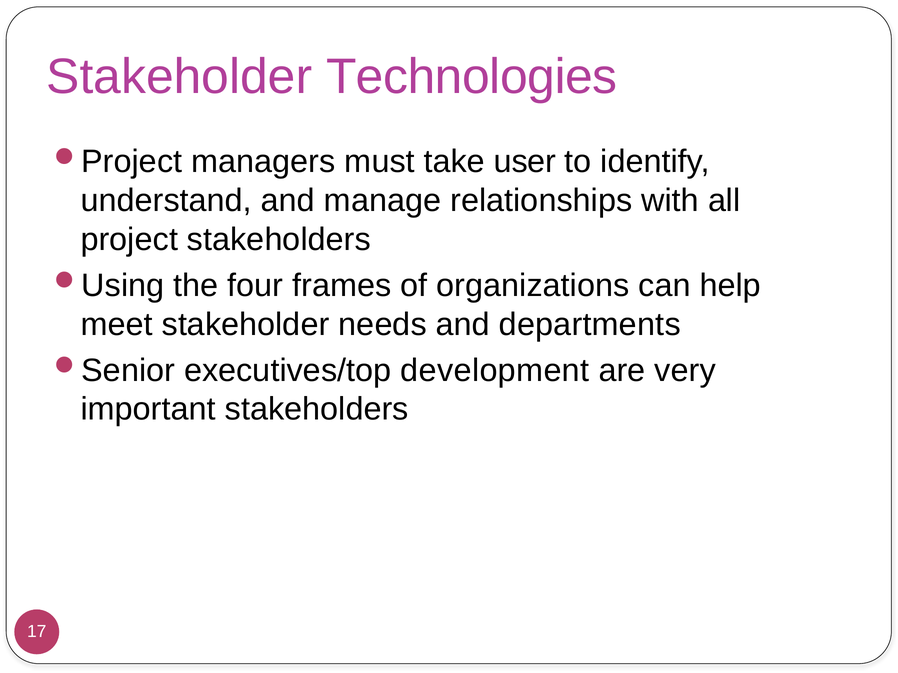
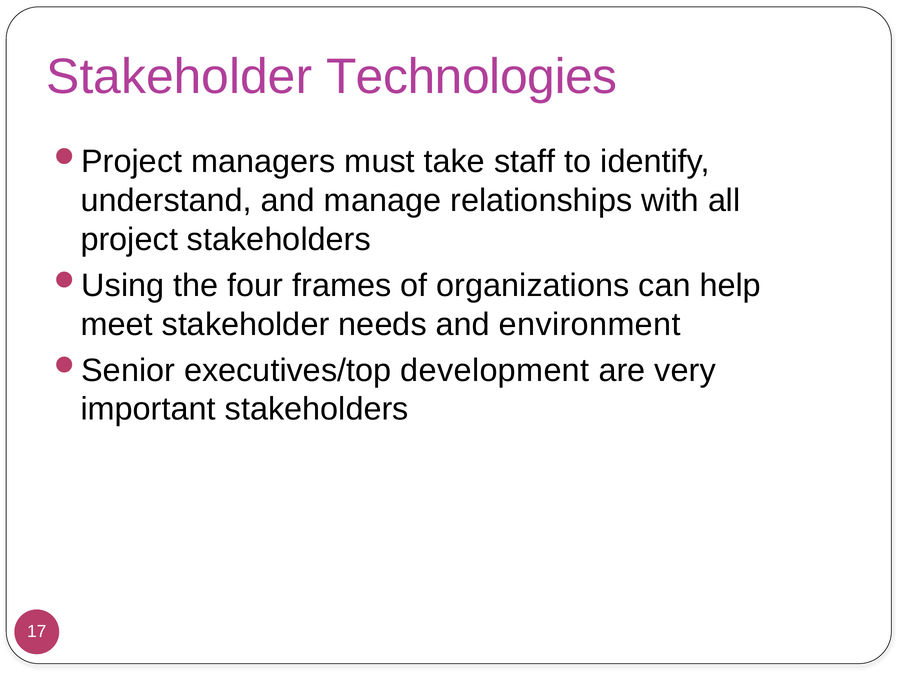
user: user -> staff (525, 162)
departments: departments -> environment (590, 325)
